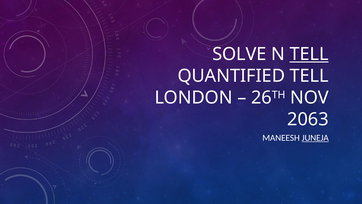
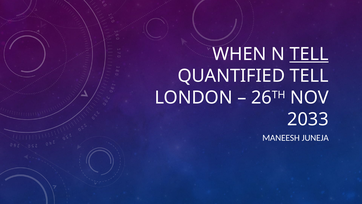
SOLVE: SOLVE -> WHEN (239, 54)
2063: 2063 -> 2033 (308, 119)
JUNEJA underline: present -> none (315, 138)
